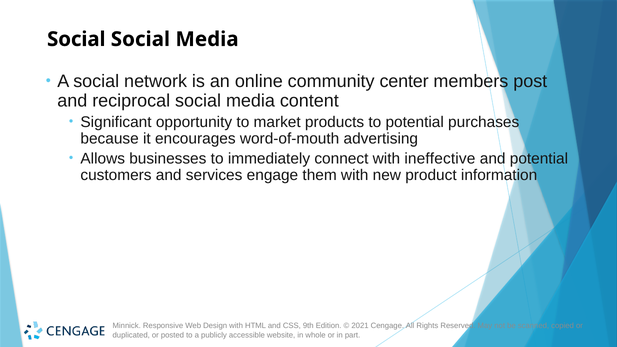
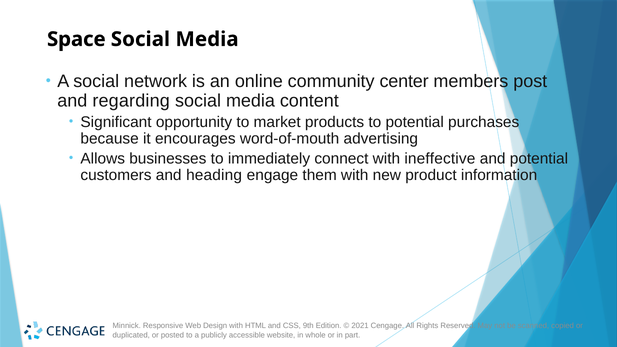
Social: Social -> Space (76, 39)
reciprocal: reciprocal -> regarding (131, 101)
services: services -> heading (214, 175)
